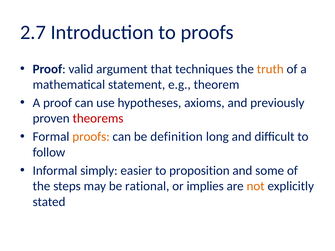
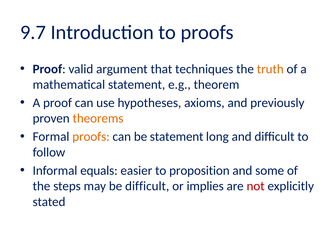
2.7: 2.7 -> 9.7 (33, 32)
theorems colour: red -> orange (98, 119)
be definition: definition -> statement (177, 137)
simply: simply -> equals (99, 171)
be rational: rational -> difficult (147, 186)
not colour: orange -> red (256, 186)
